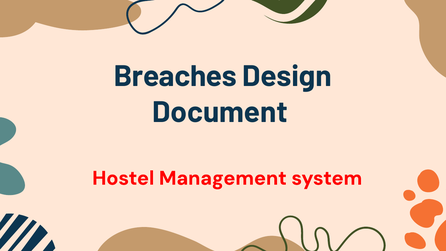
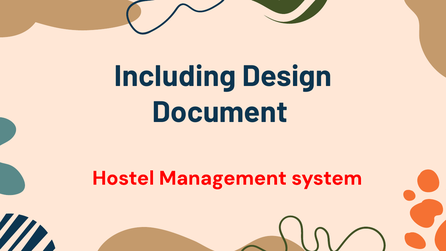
Breaches: Breaches -> Including (175, 76)
